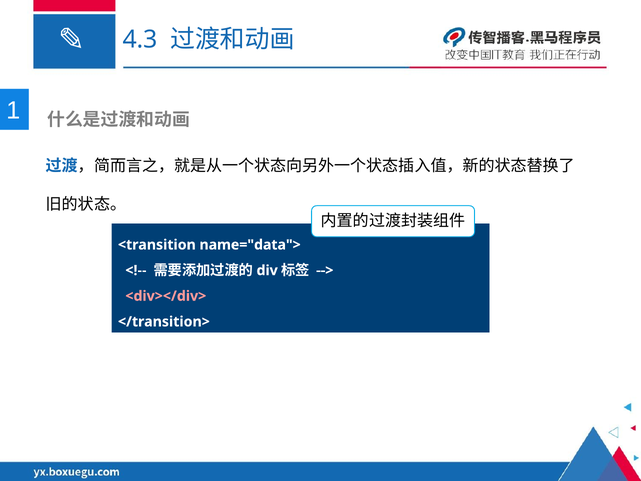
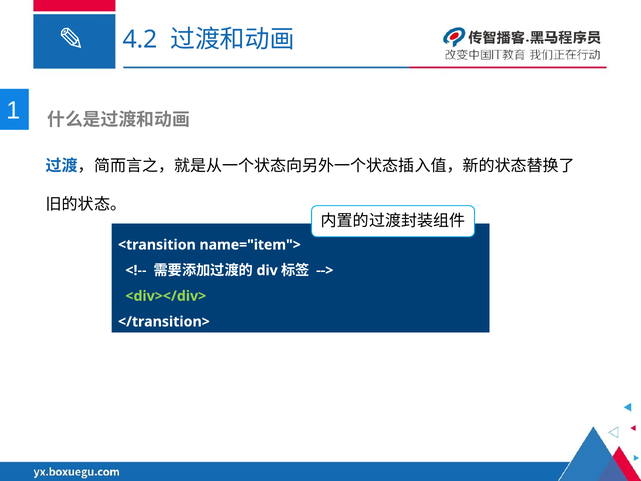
4.3: 4.3 -> 4.2 (140, 40)
name="data">: name="data"> -> name="item"> (250, 245)
<div></div> colour: pink -> light green (166, 296)
